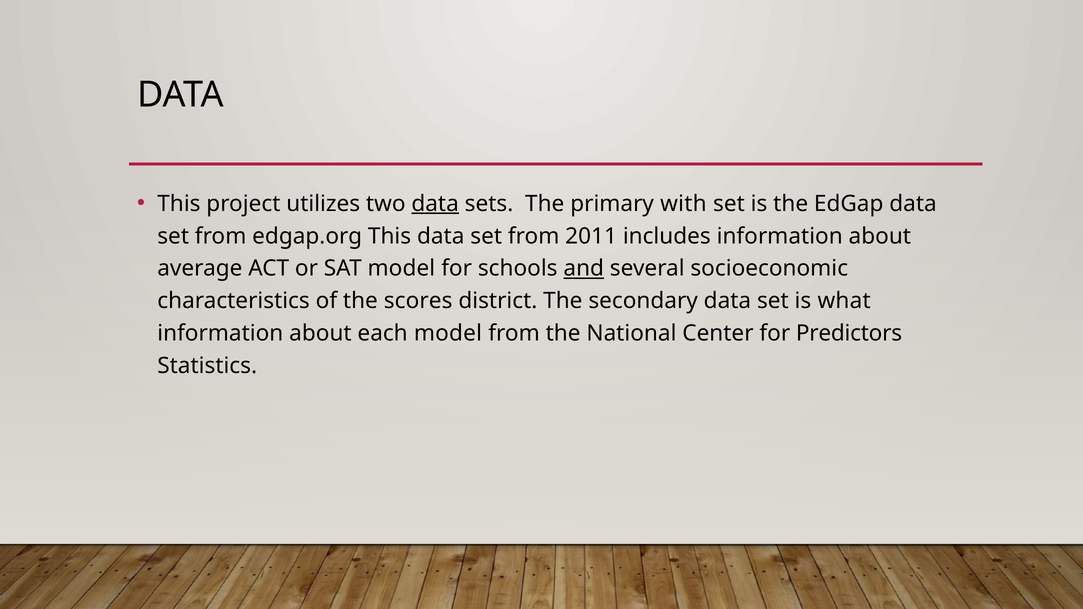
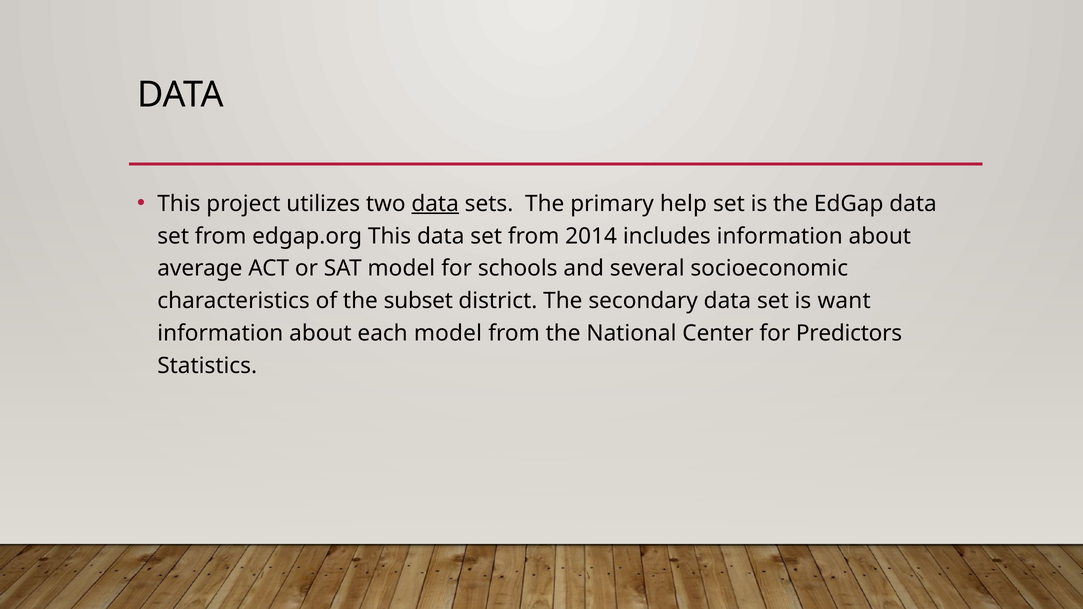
with: with -> help (683, 204)
2011: 2011 -> 2014 (591, 236)
and underline: present -> none (584, 269)
scores: scores -> subset (418, 301)
what: what -> want (844, 301)
